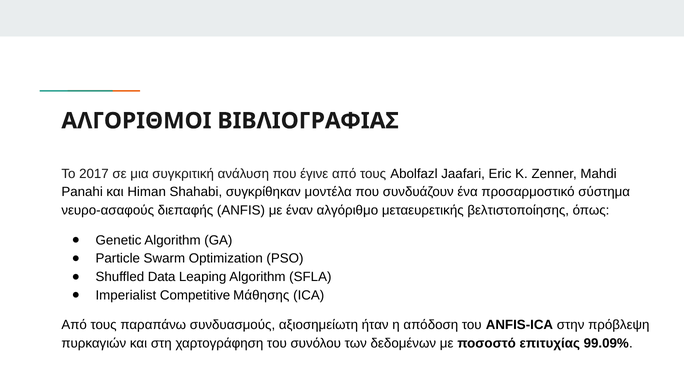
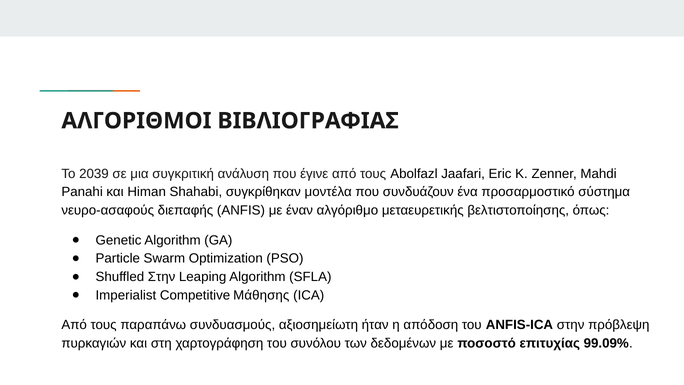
2017: 2017 -> 2039 (94, 174)
Shuffled Data: Data -> Στην (162, 277)
